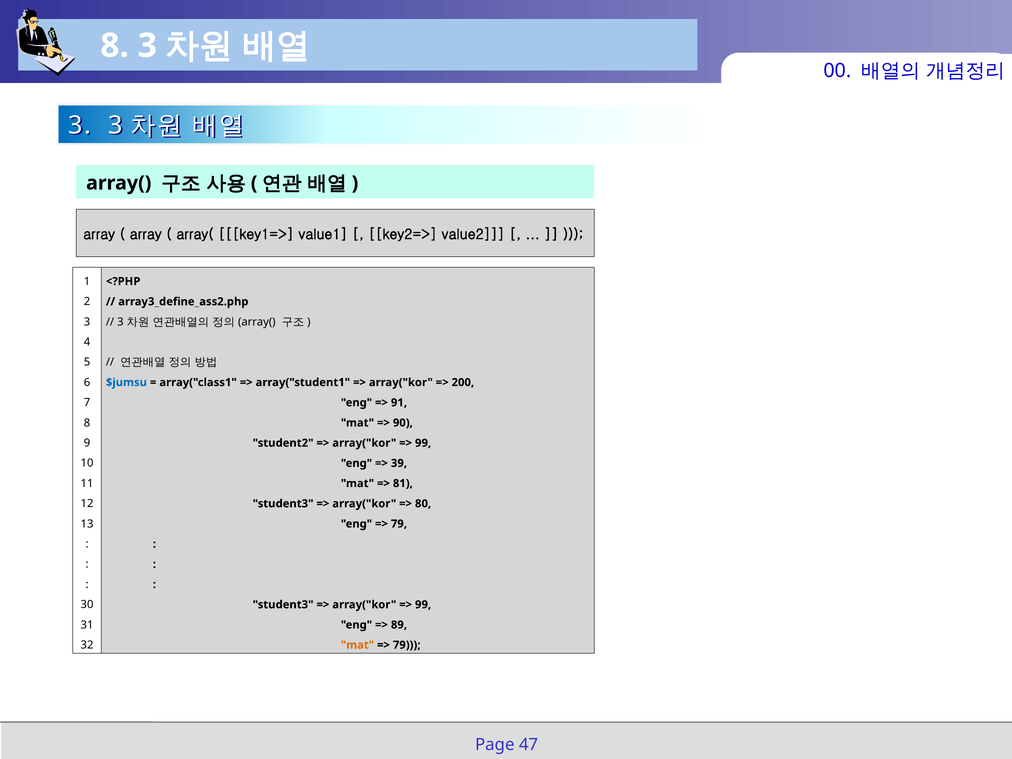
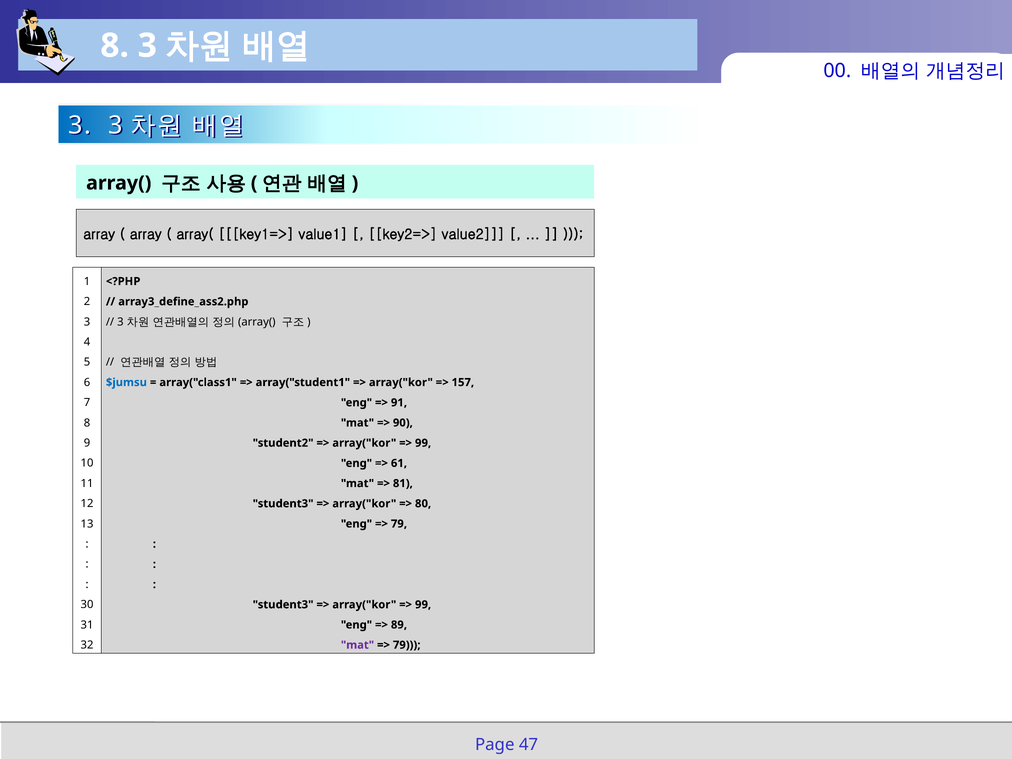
200: 200 -> 157 (463, 382)
39: 39 -> 61 (399, 463)
mat colour: orange -> purple (357, 645)
